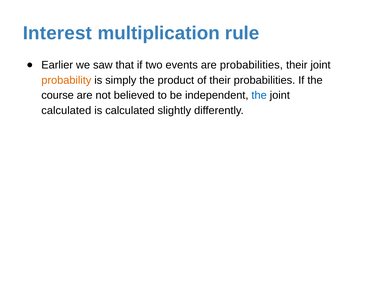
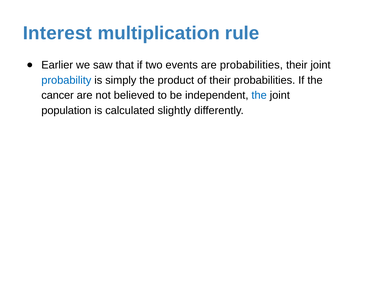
probability colour: orange -> blue (66, 80)
course: course -> cancer (58, 95)
calculated: calculated -> population (66, 110)
